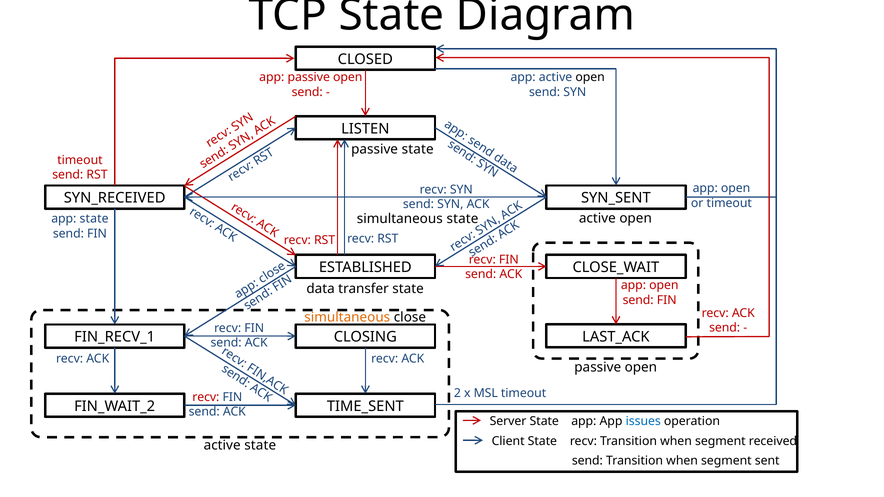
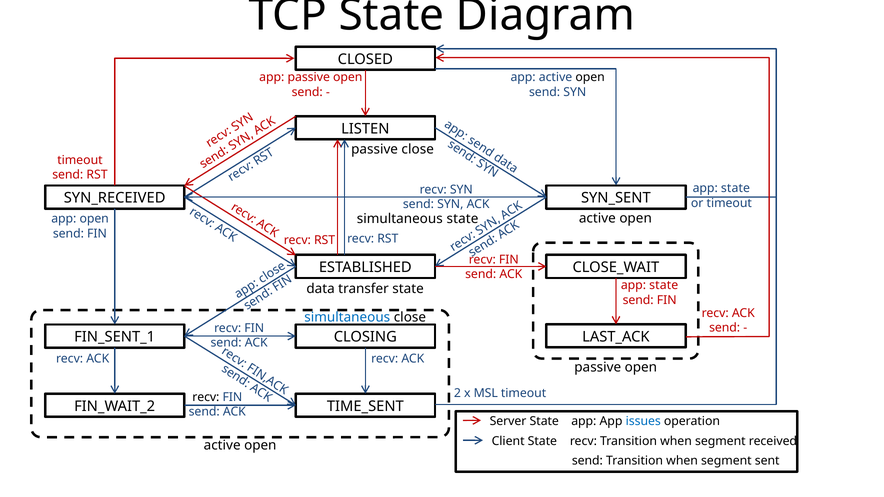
passive state: state -> close (418, 149)
open: open -> state (736, 189)
app state: state -> open (94, 219)
open: open -> state (664, 285)
simultaneous colour: orange -> blue (347, 318)
FIN_RECV_1: FIN_RECV_1 -> FIN_SENT_1 (115, 337)
recv colour: red -> black (206, 397)
state: state -> open (260, 446)
